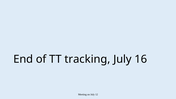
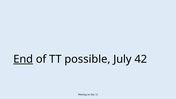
End underline: none -> present (23, 59)
tracking: tracking -> possible (87, 59)
16: 16 -> 42 (141, 59)
